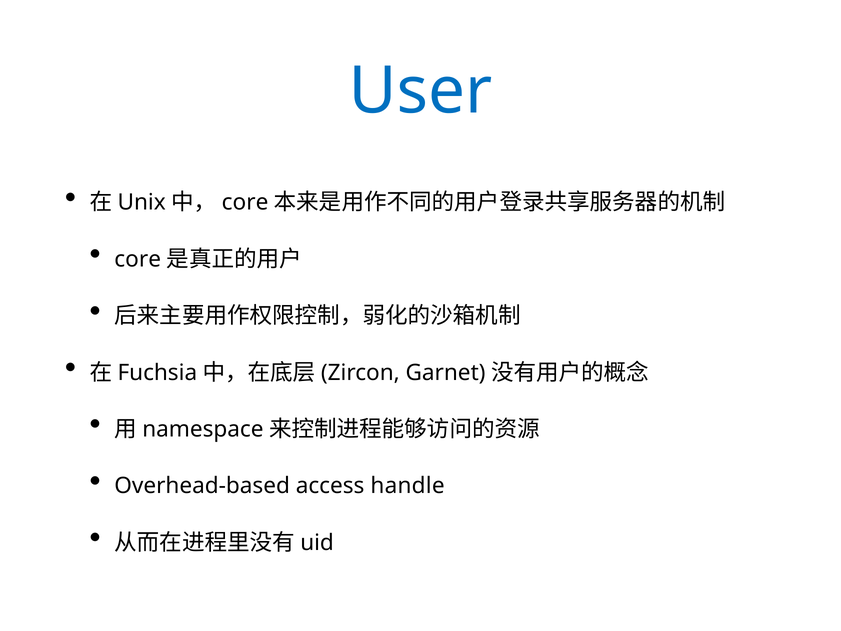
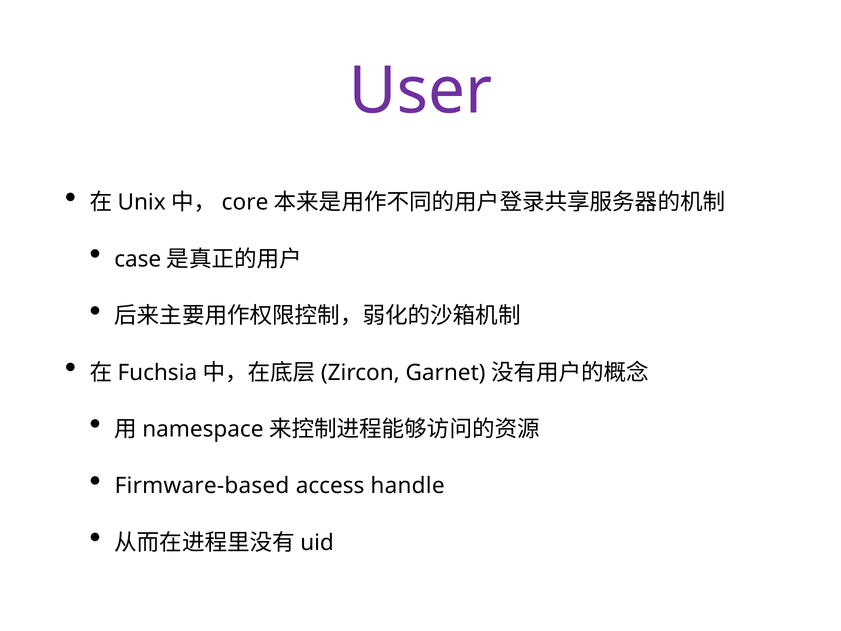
User colour: blue -> purple (420, 91)
core: core -> case (138, 259)
Overhead-based: Overhead-based -> Firmware-based (202, 486)
